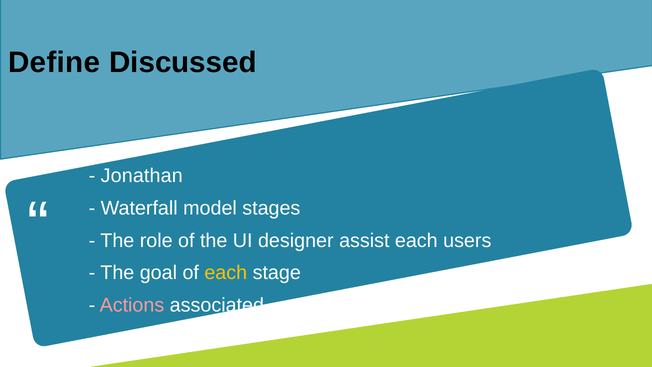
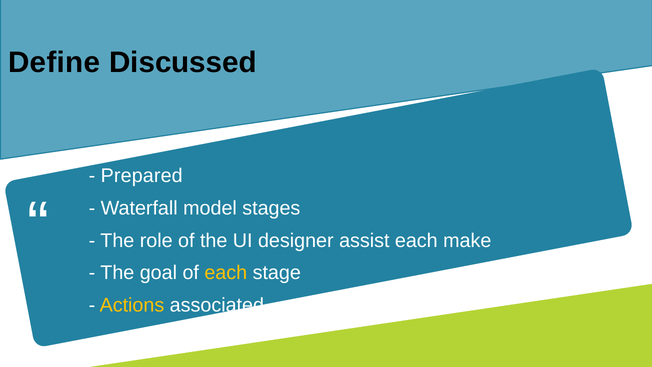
Jonathan: Jonathan -> Prepared (142, 176)
users: users -> make (467, 240)
Actions colour: pink -> yellow (132, 305)
